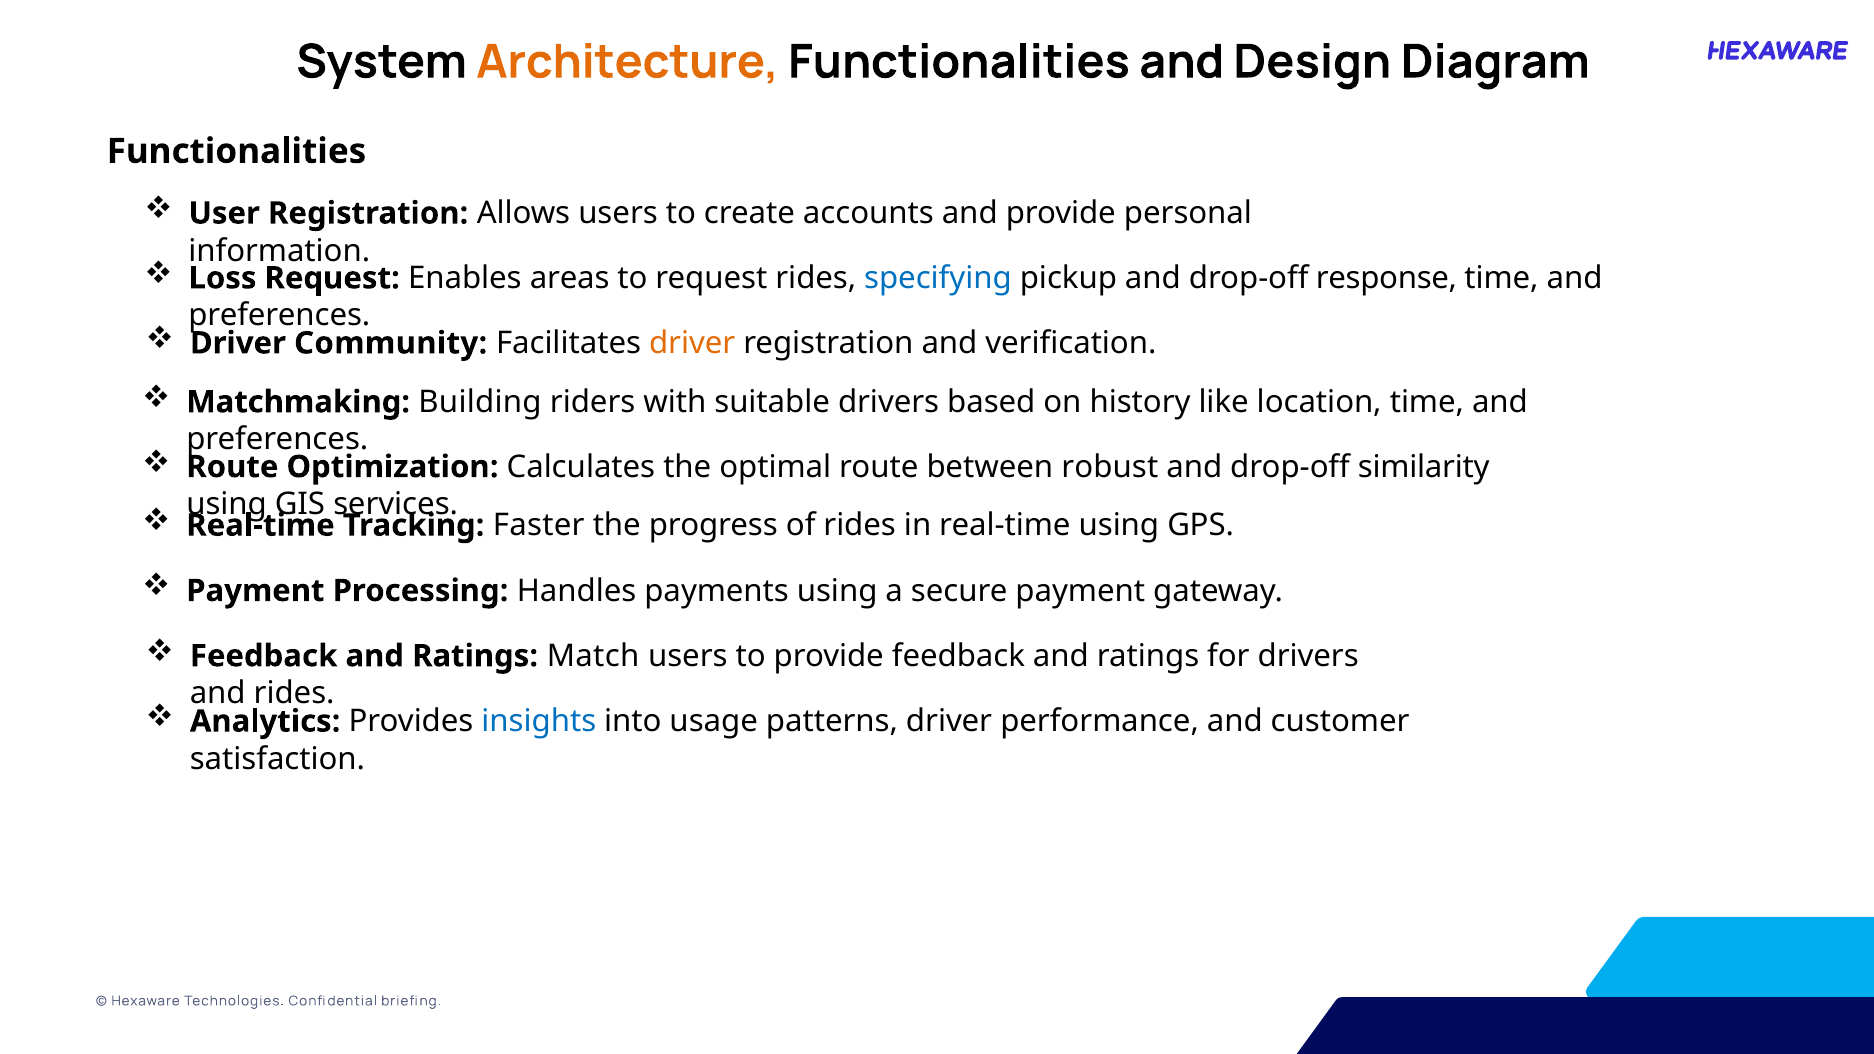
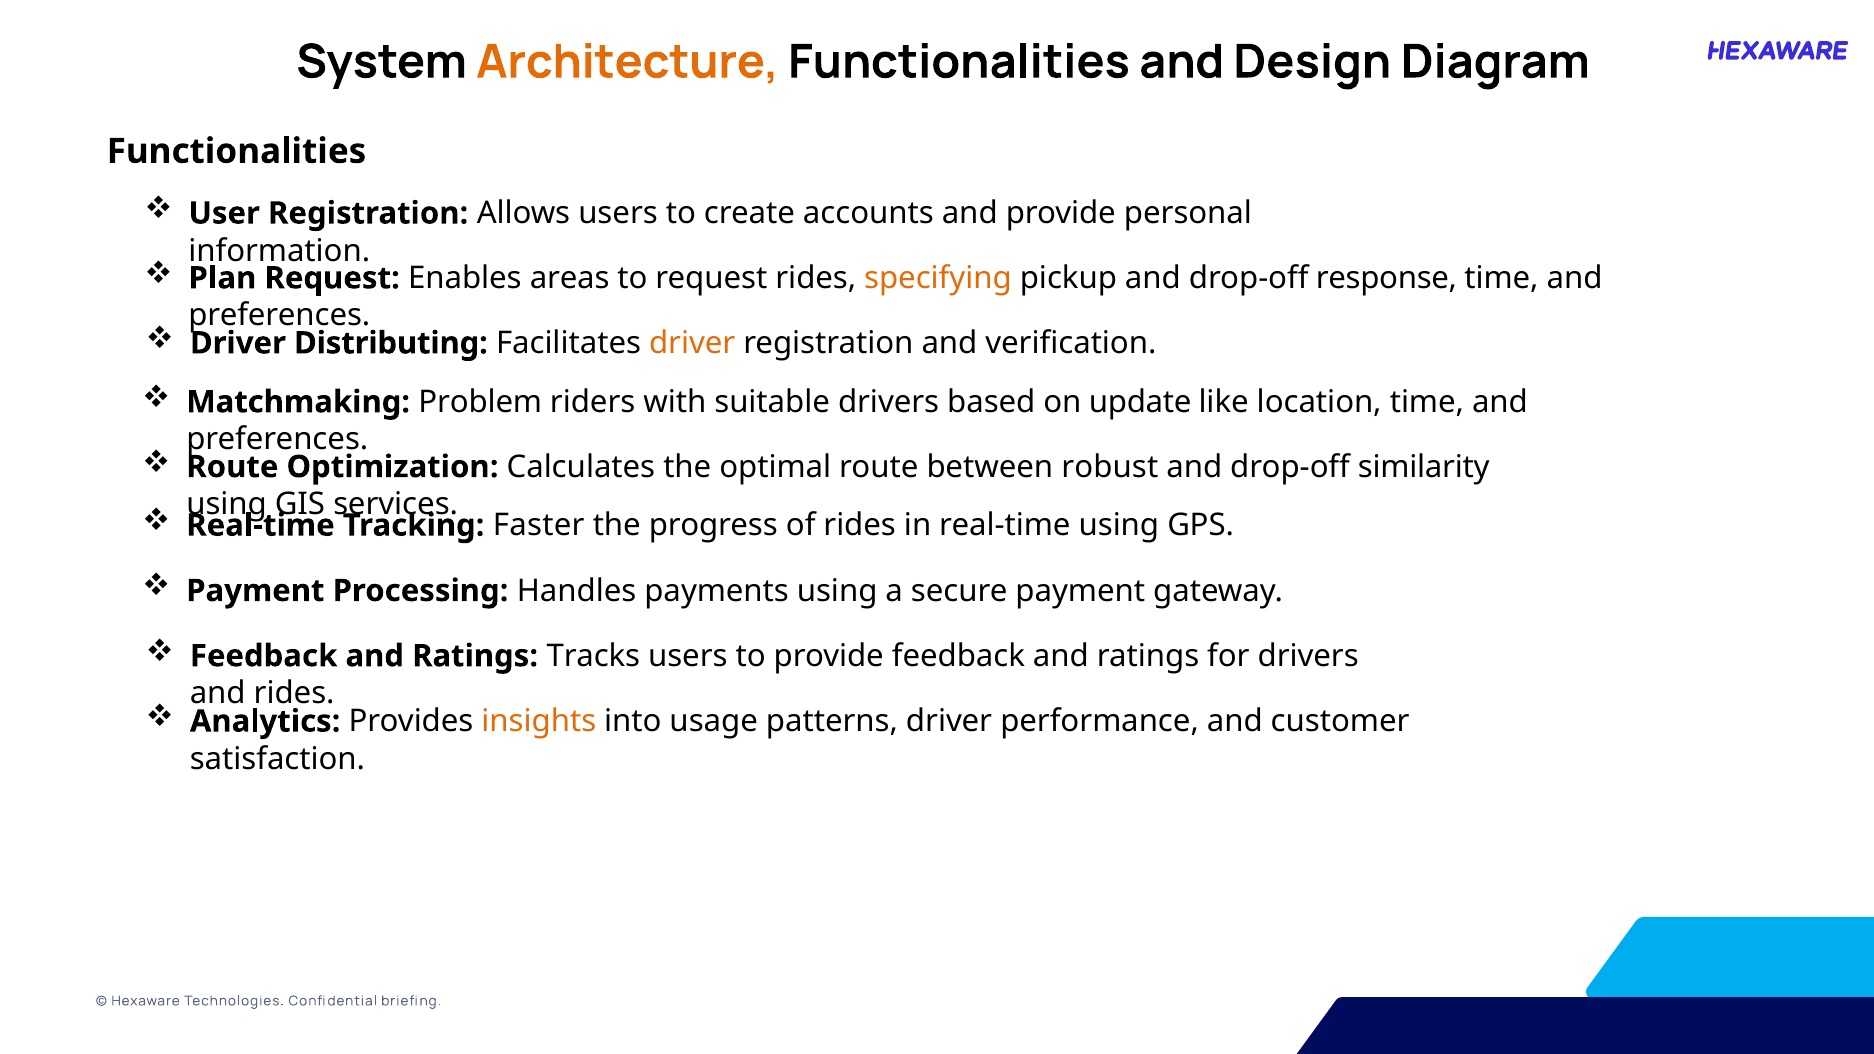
Loss: Loss -> Plan (222, 278)
specifying colour: blue -> orange (938, 278)
Community: Community -> Distributing (391, 343)
Building: Building -> Problem (480, 402)
history: history -> update (1140, 402)
Match: Match -> Tracks (593, 656)
insights colour: blue -> orange (539, 721)
